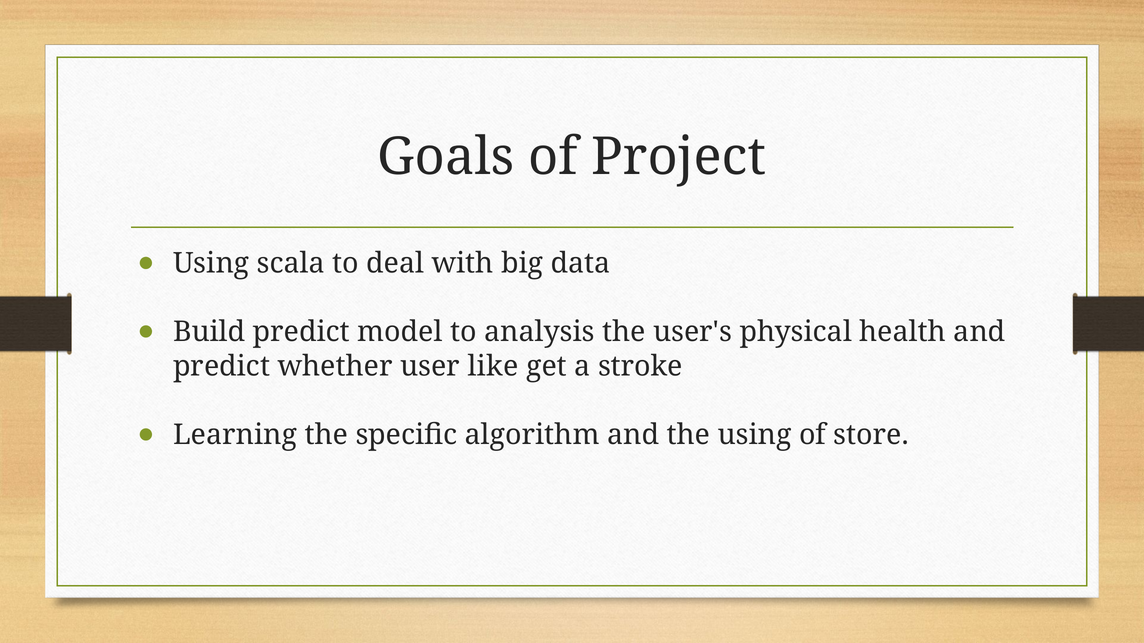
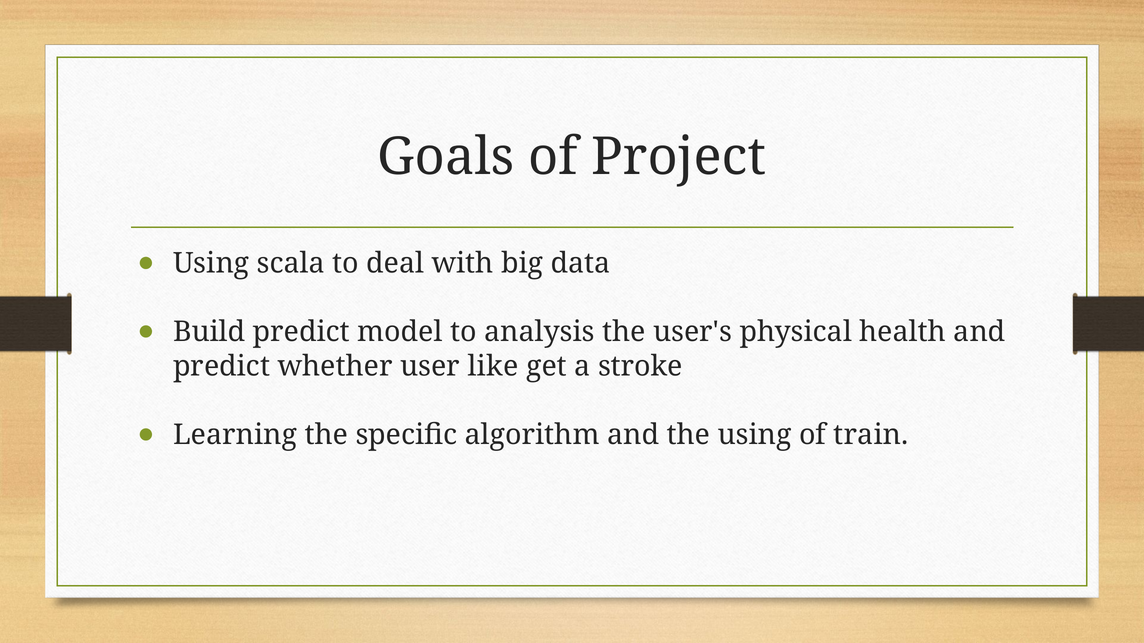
store: store -> train (871, 435)
